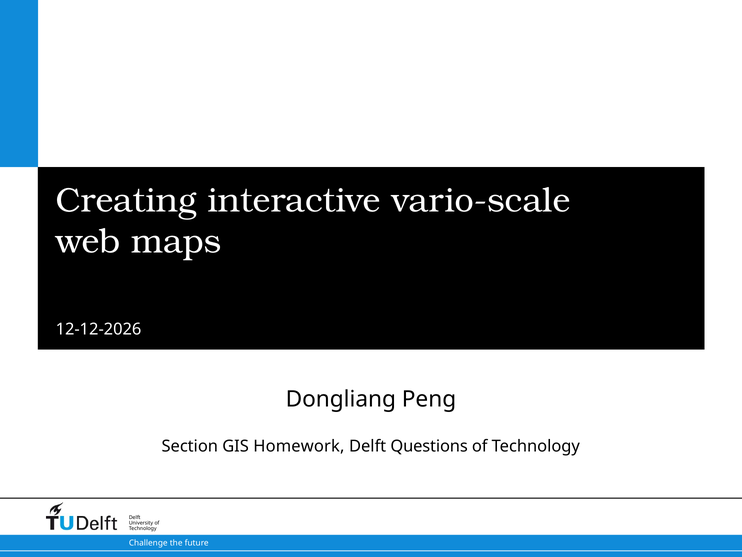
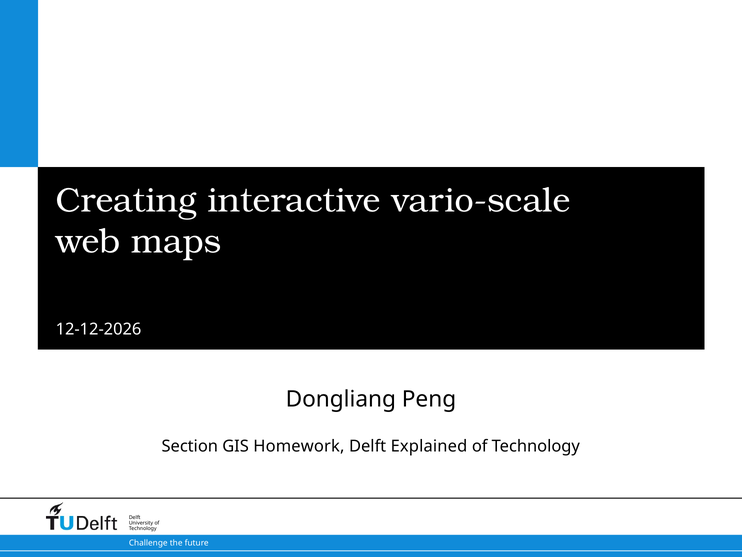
Questions: Questions -> Explained (429, 446)
